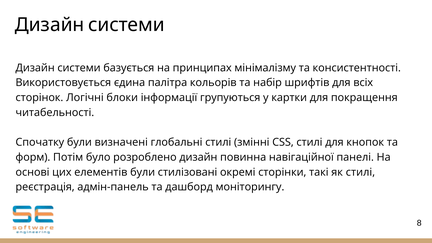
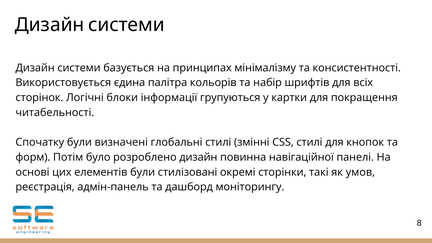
як стилі: стилі -> умов (360, 172)
